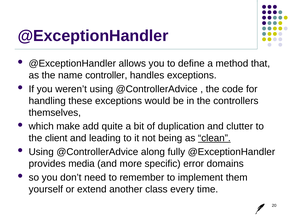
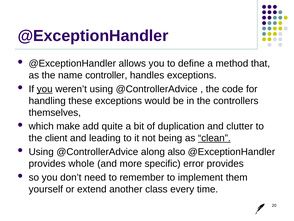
you underline: none -> present (45, 89)
fully: fully -> also (176, 152)
media: media -> whole (81, 163)
error domains: domains -> provides (225, 163)
